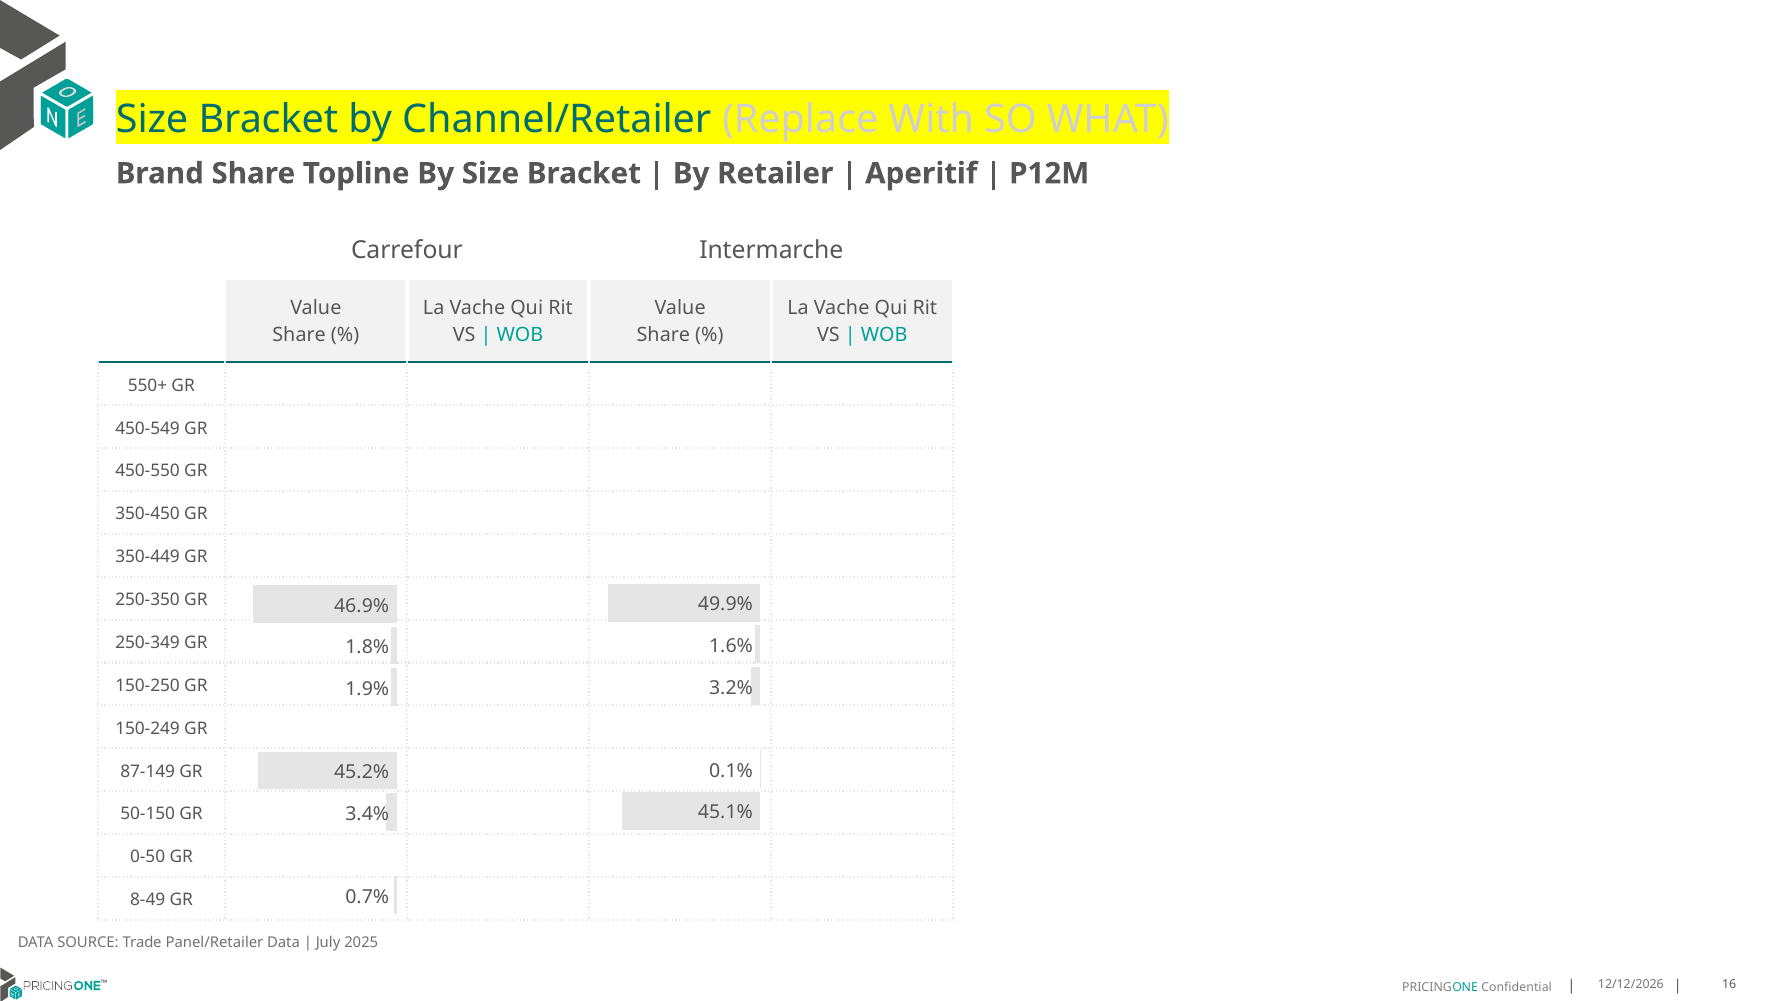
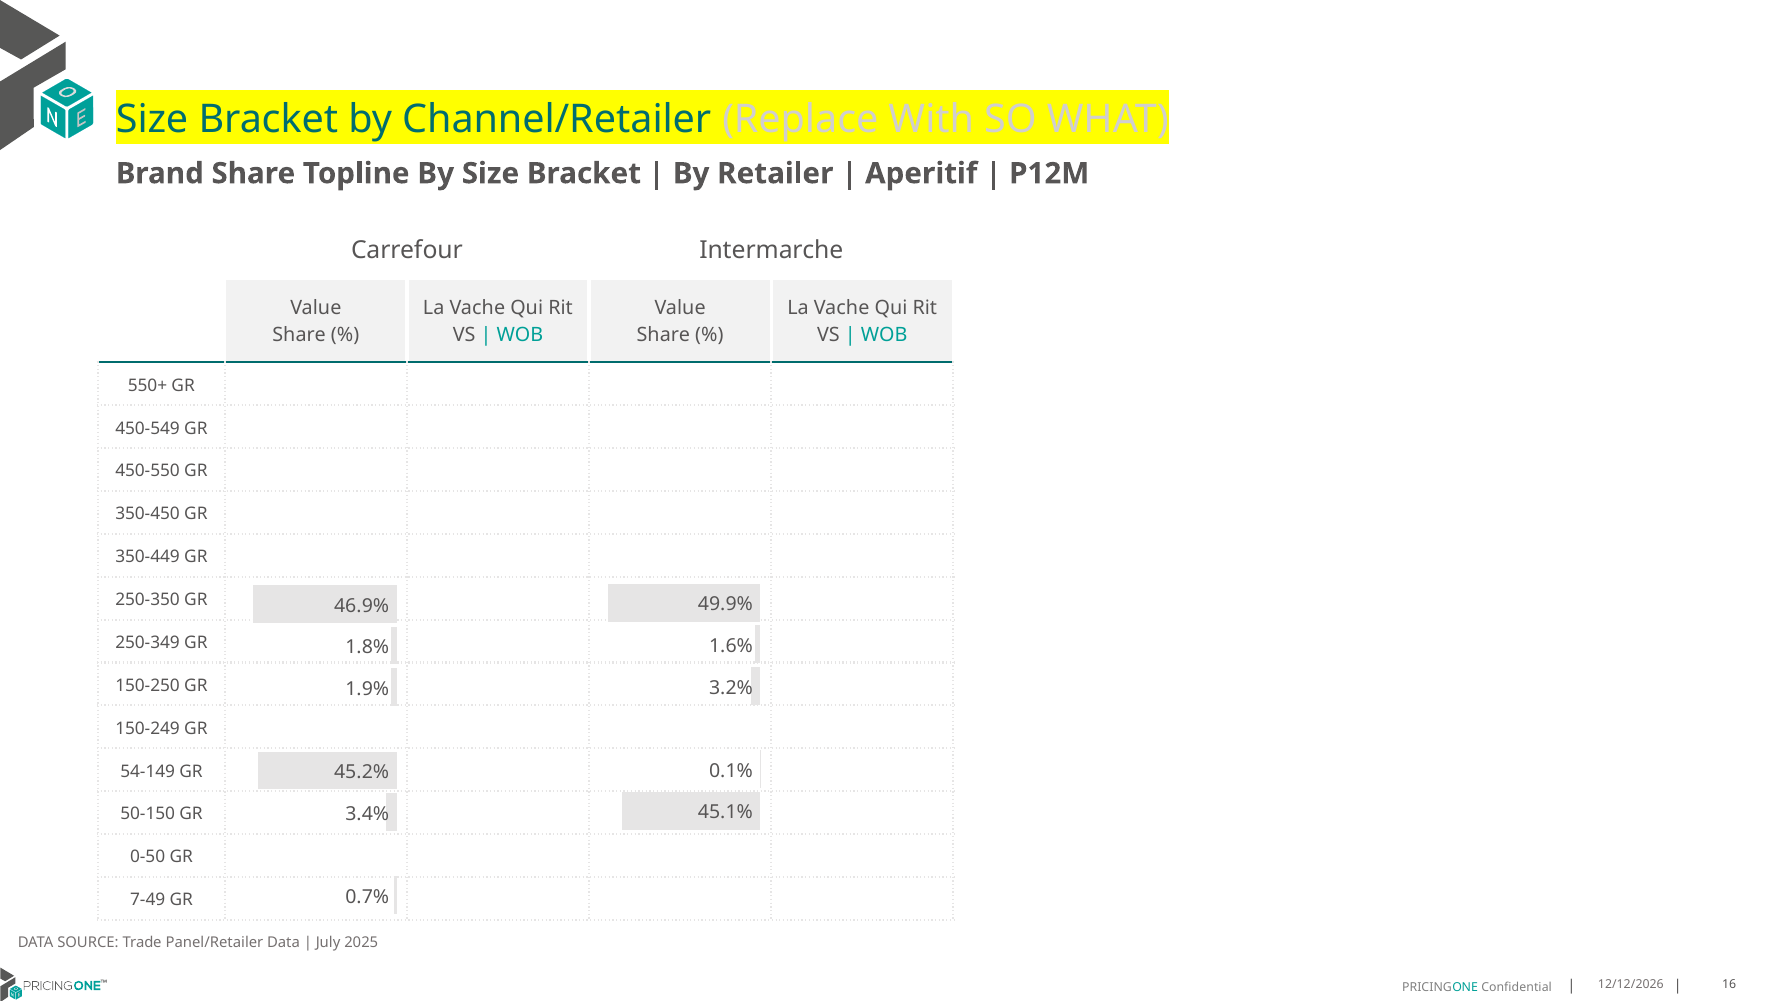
87-149: 87-149 -> 54-149 (148, 772)
8-49: 8-49 -> 7-49 (148, 900)
